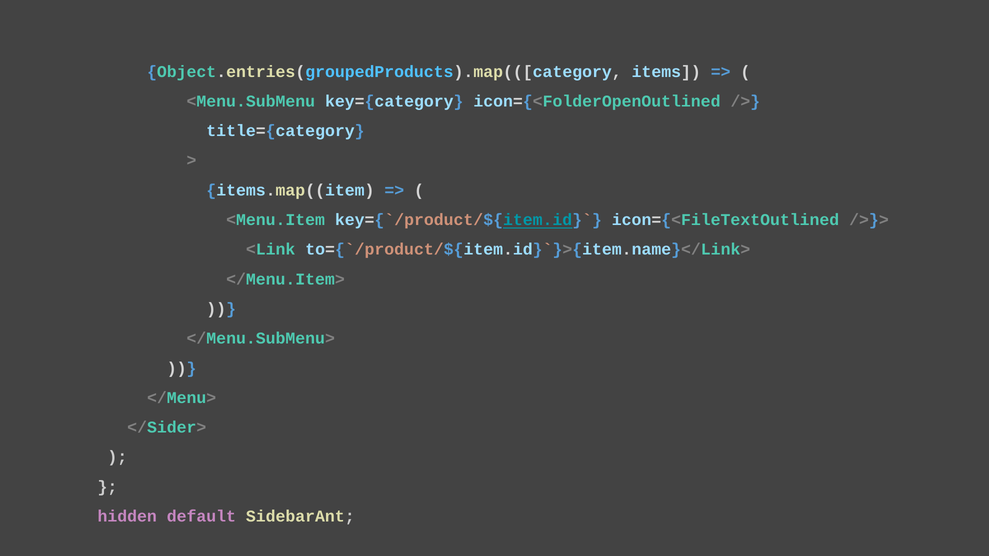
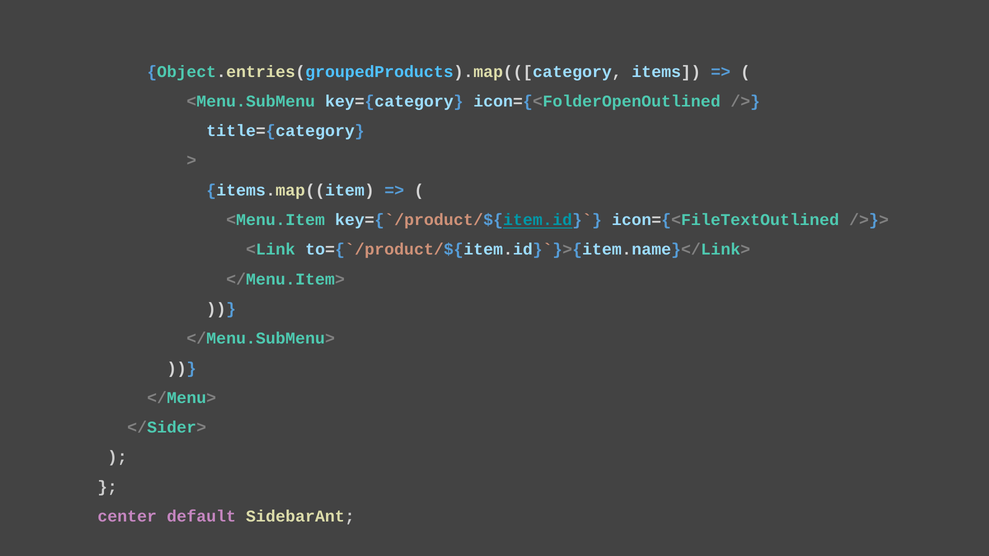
hidden: hidden -> center (127, 517)
